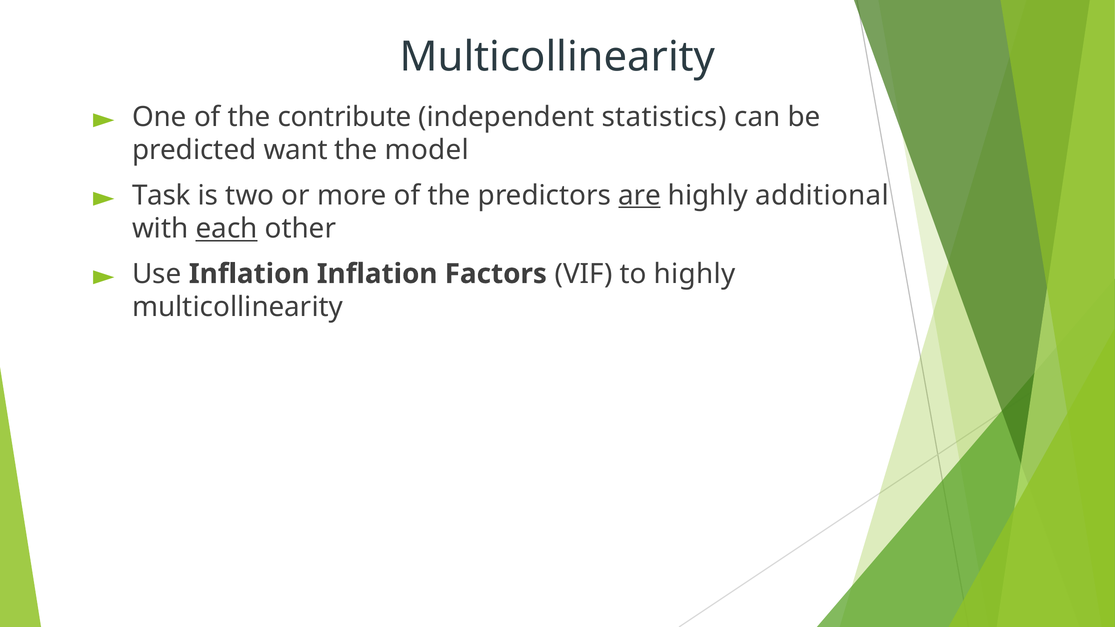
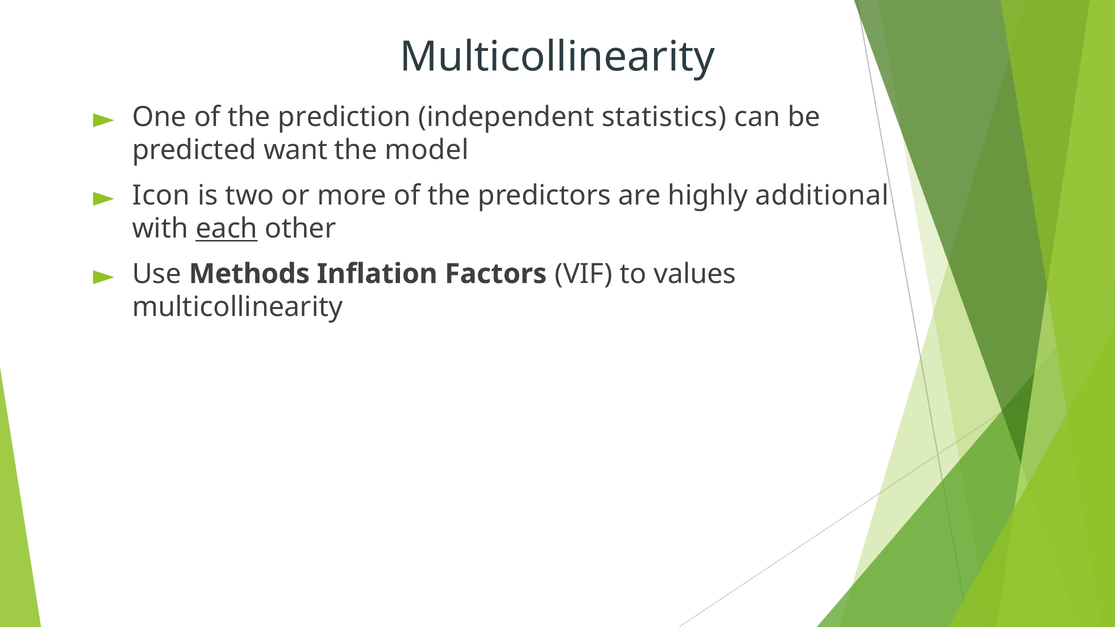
contribute: contribute -> prediction (344, 117)
Task: Task -> Icon (161, 195)
are underline: present -> none (640, 195)
Use Inflation: Inflation -> Methods (249, 274)
to highly: highly -> values (695, 274)
